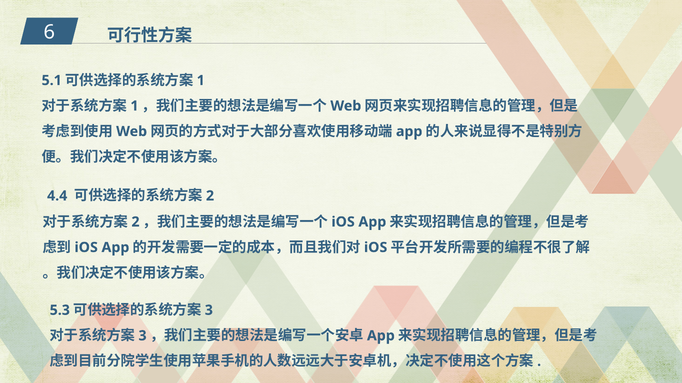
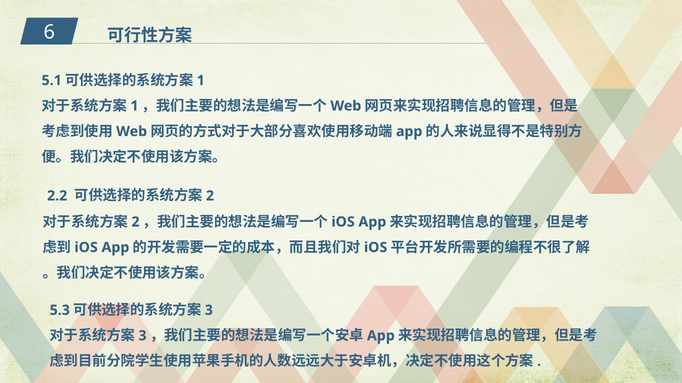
4.4: 4.4 -> 2.2 (57, 196)
